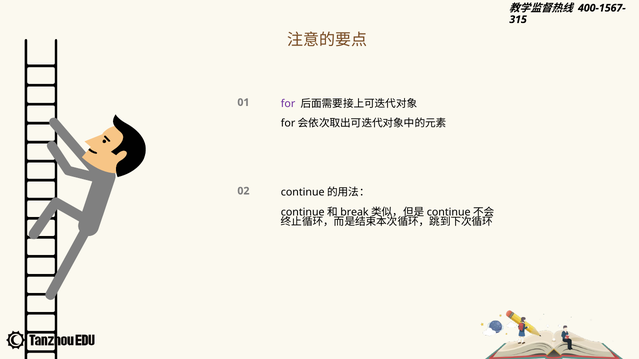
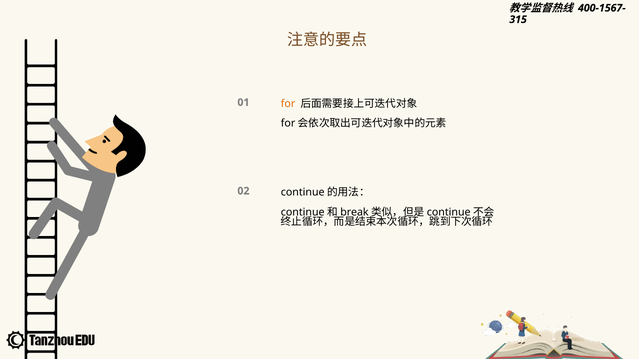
for colour: purple -> orange (288, 104)
